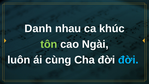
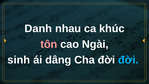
tôn colour: light green -> pink (49, 44)
luôn: luôn -> sinh (19, 60)
cùng: cùng -> dâng (58, 60)
